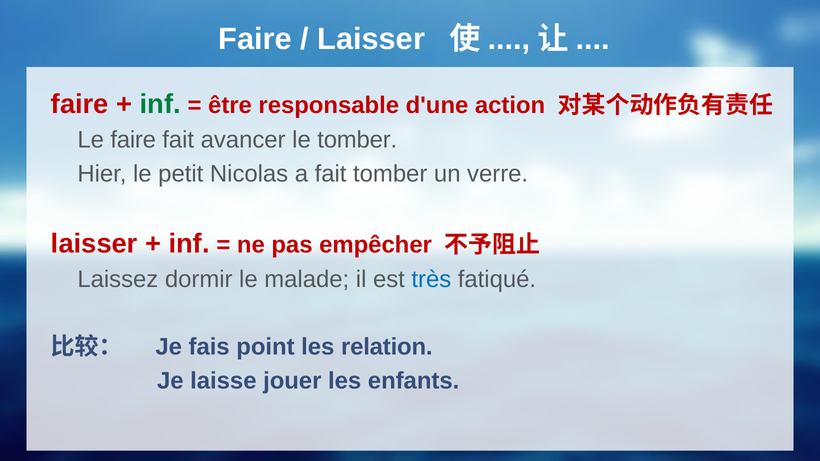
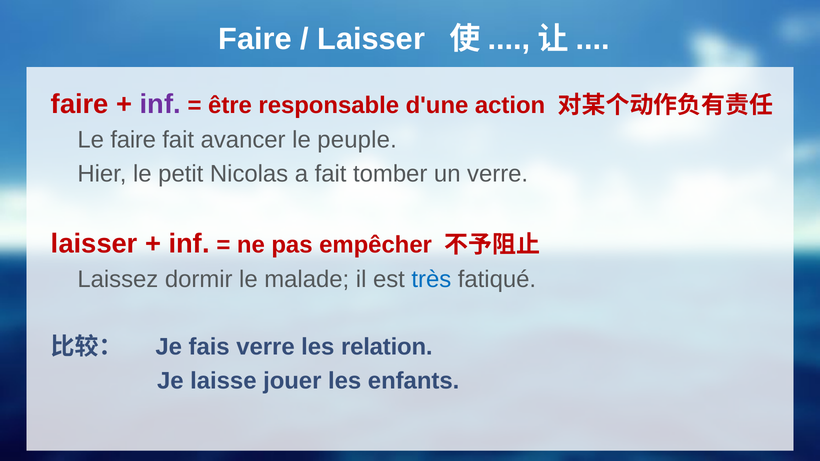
inf colour: green -> purple (160, 104)
le tomber: tomber -> peuple (357, 140)
fais point: point -> verre (265, 347)
